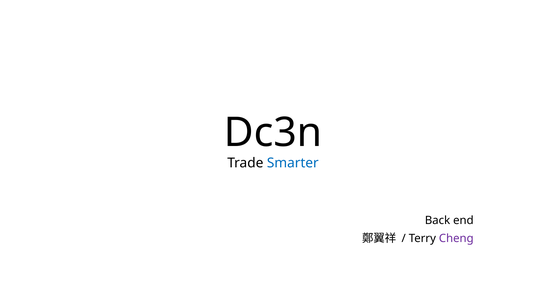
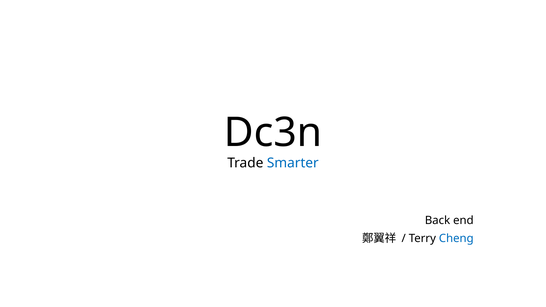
Cheng colour: purple -> blue (456, 239)
